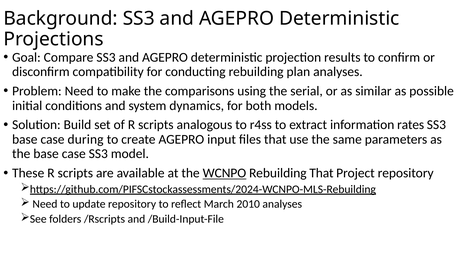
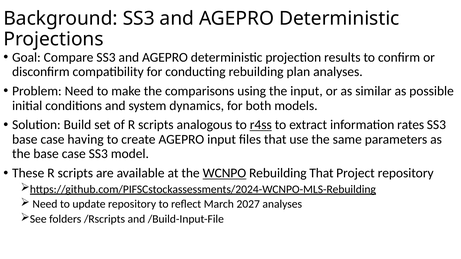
the serial: serial -> input (306, 91)
r4ss underline: none -> present (261, 125)
during: during -> having (86, 140)
2010: 2010 -> 2027 (248, 204)
